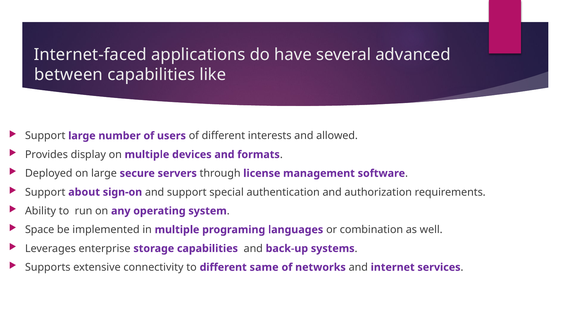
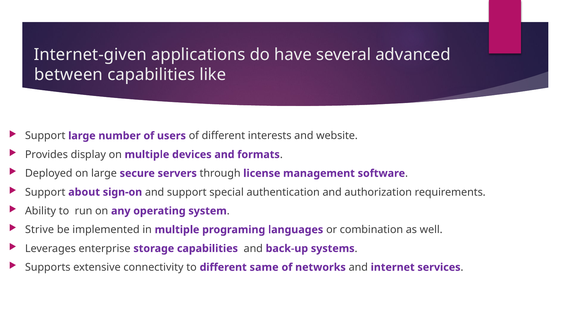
Internet-faced: Internet-faced -> Internet-given (90, 55)
allowed: allowed -> website (337, 136)
Space: Space -> Strive (40, 230)
